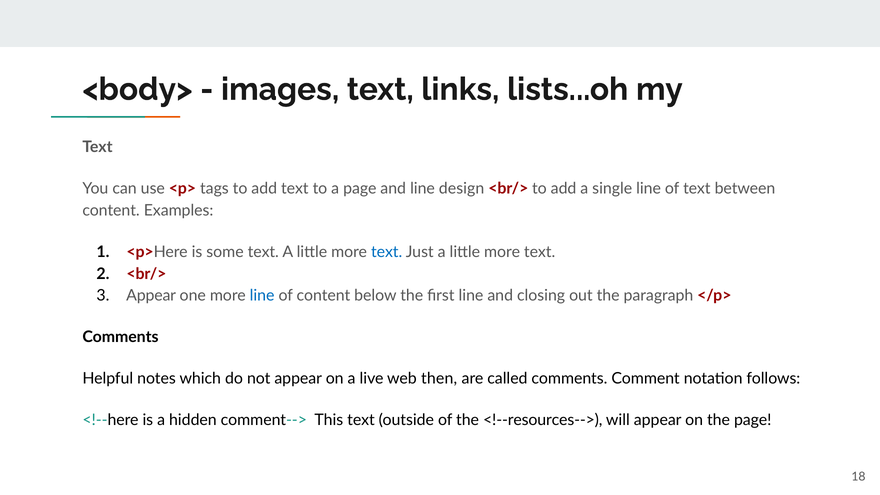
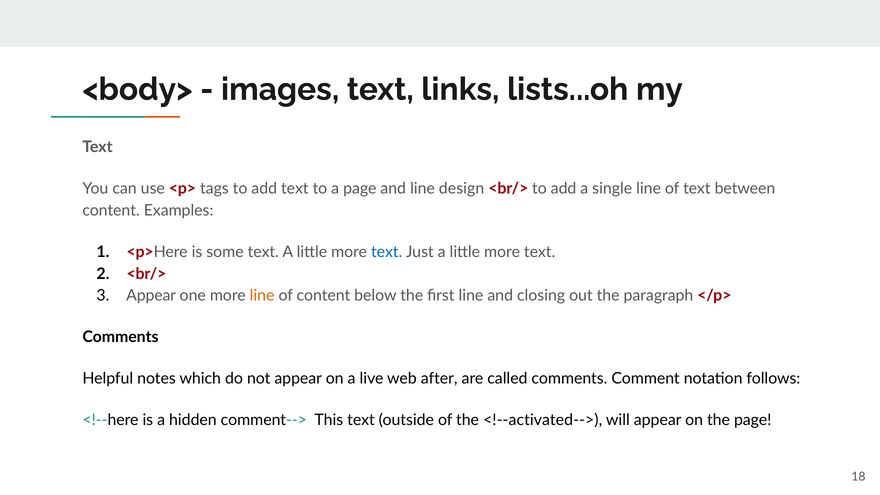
line colour: blue -> orange (262, 296)
then: then -> after (439, 379)
<!--resources-->: <!--resources--> -> <!--activated--> (543, 420)
